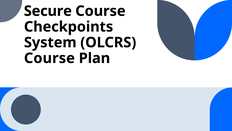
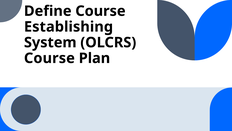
Secure: Secure -> Define (48, 11)
Checkpoints: Checkpoints -> Establishing (68, 27)
